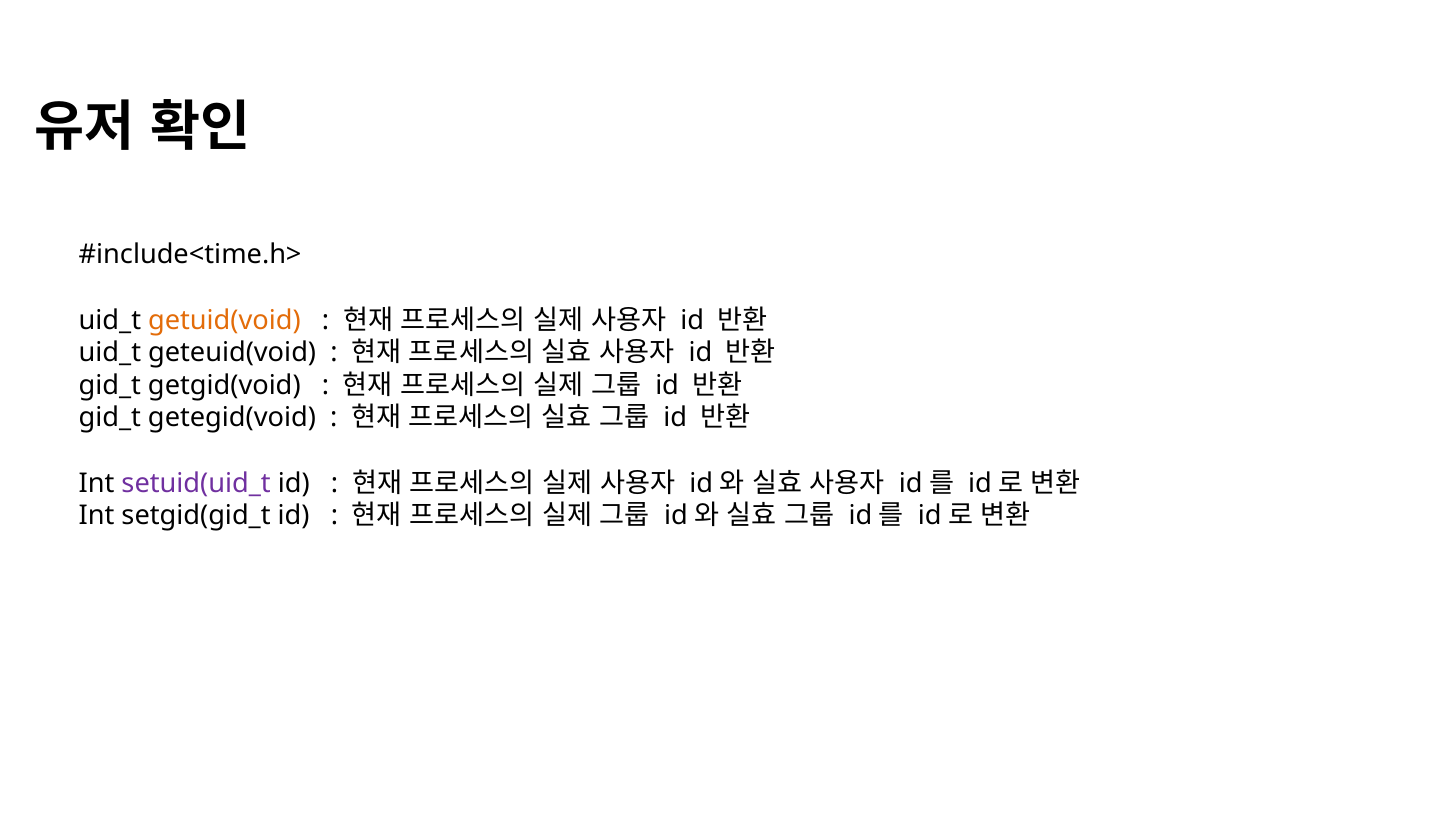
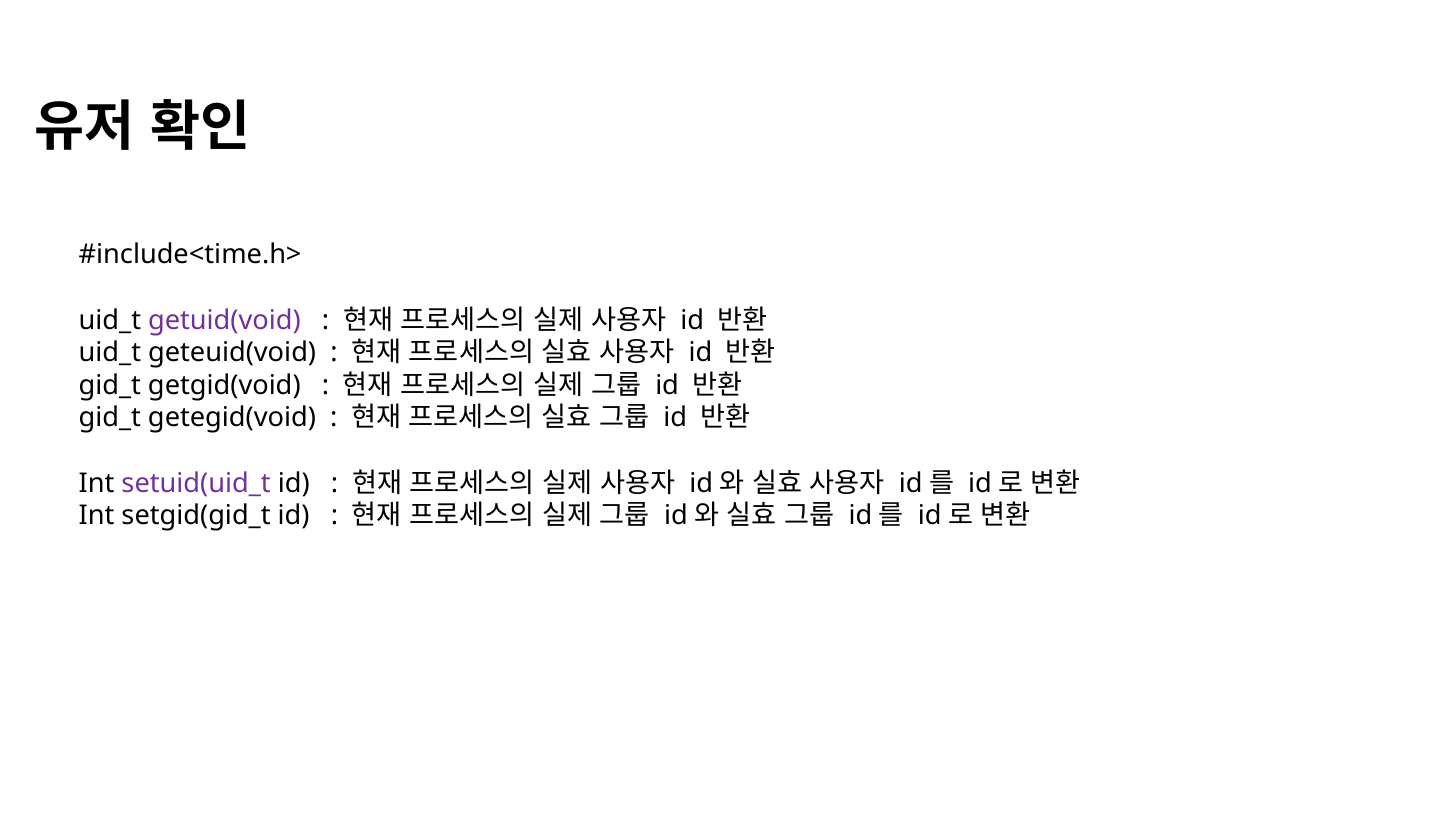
getuid(void colour: orange -> purple (224, 320)
